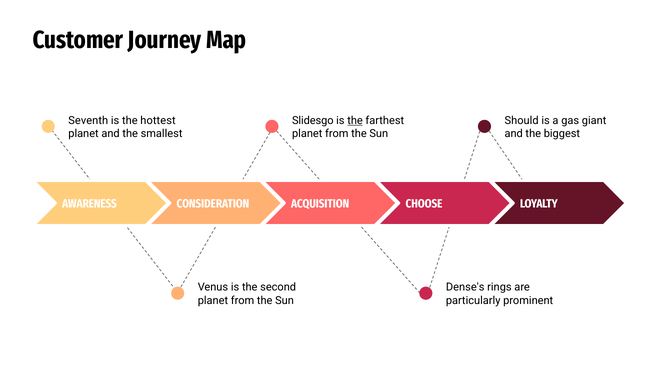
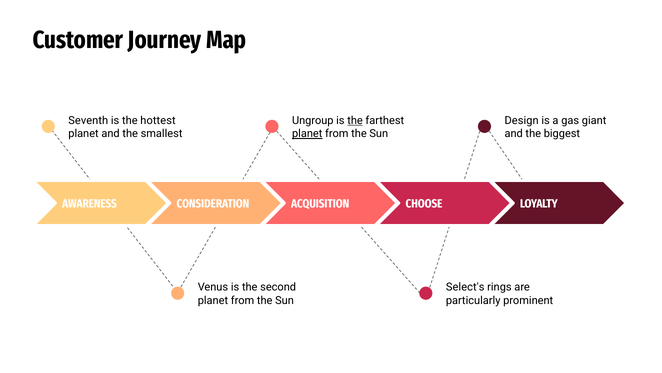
Slidesgo: Slidesgo -> Ungroup (313, 120)
Should: Should -> Design (522, 120)
planet underline: none -> present (307, 134)
Dense's: Dense's -> Select's (465, 287)
